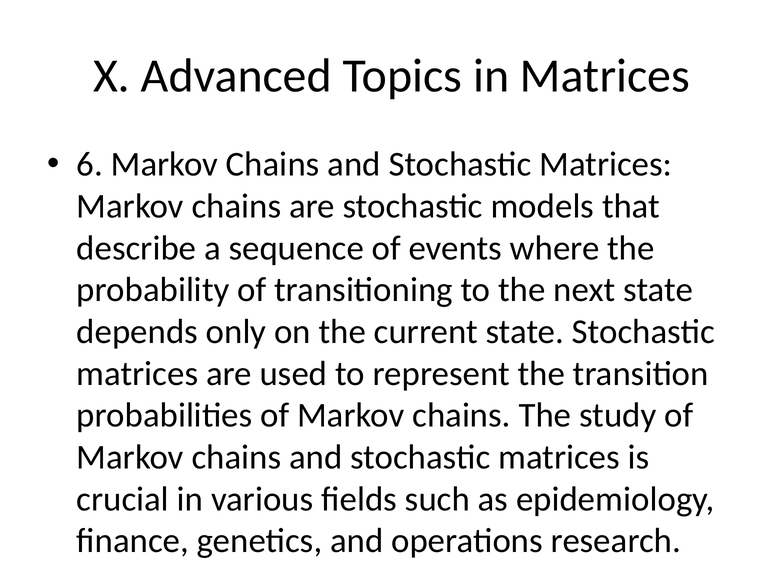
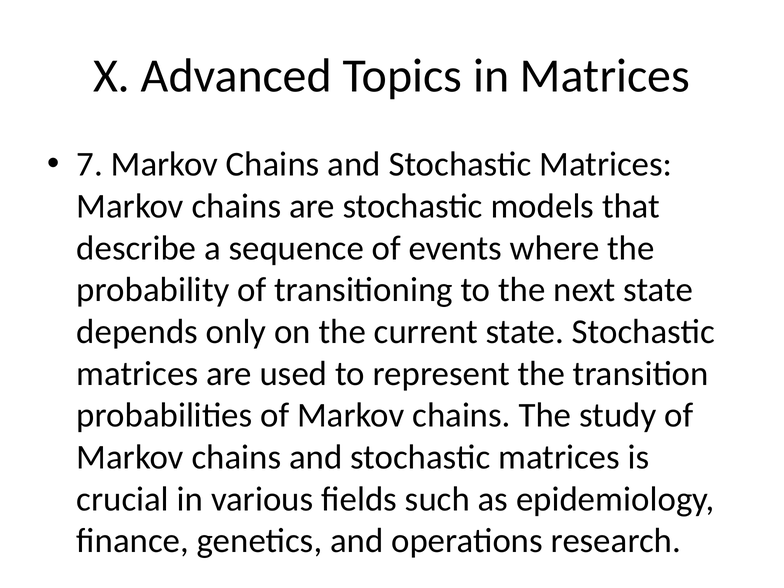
6: 6 -> 7 (90, 164)
